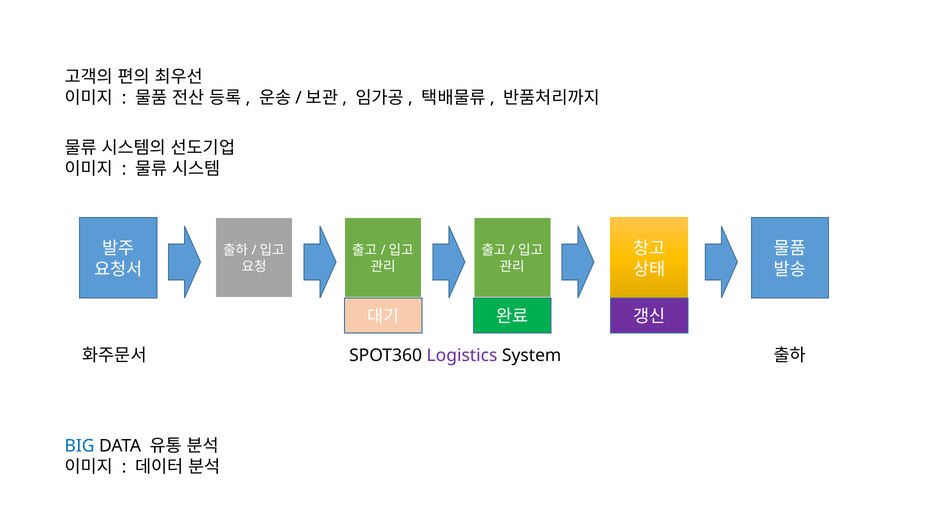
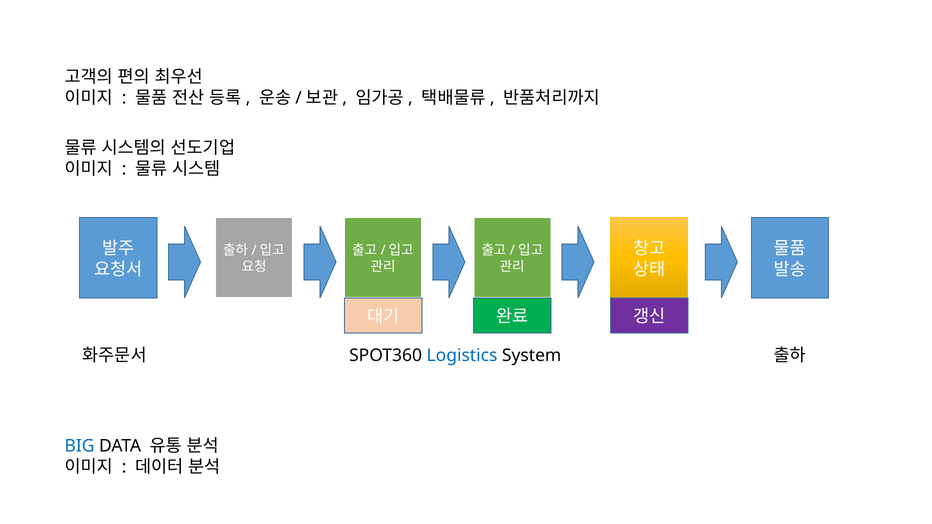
Logistics colour: purple -> blue (462, 356)
